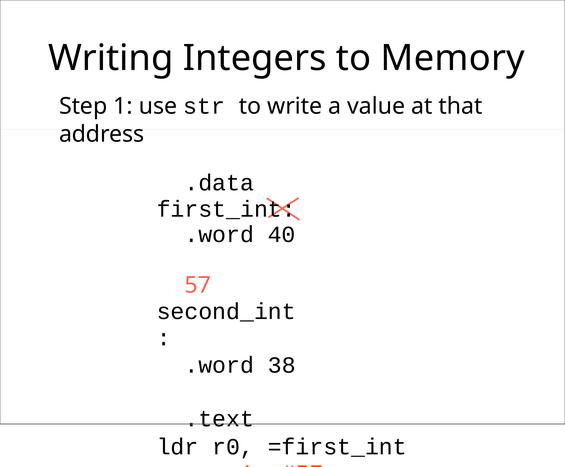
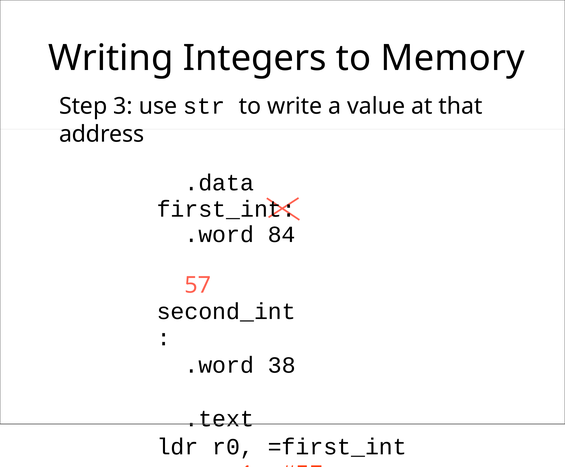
1: 1 -> 3 (123, 106)
40: 40 -> 84 (282, 235)
